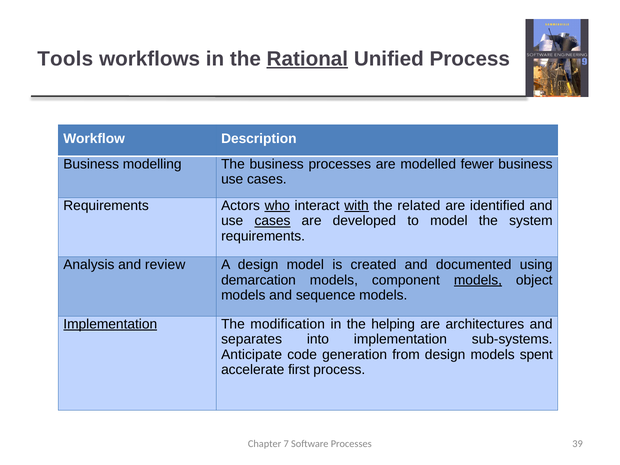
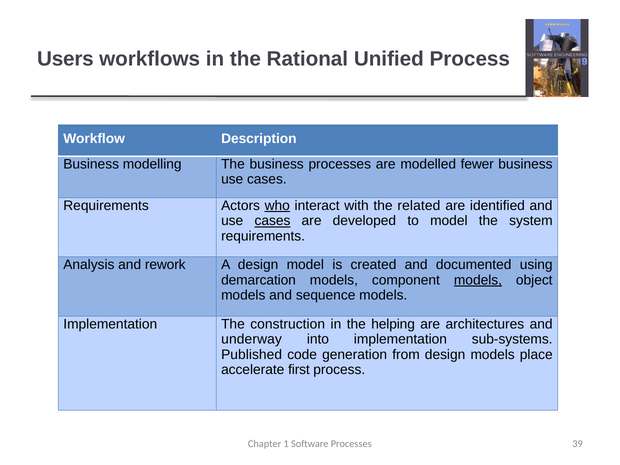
Tools: Tools -> Users (65, 59)
Rational underline: present -> none (307, 59)
with underline: present -> none (357, 206)
review: review -> rework (165, 265)
Implementation underline: present -> none (110, 324)
modification: modification -> construction (288, 324)
separates: separates -> underway (252, 339)
Anticipate: Anticipate -> Published (252, 355)
spent: spent -> place (536, 355)
7: 7 -> 1 (286, 444)
